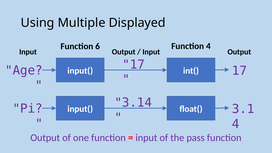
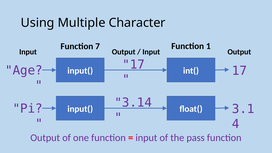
Displayed: Displayed -> Character (137, 23)
Function 4: 4 -> 1 (208, 46)
6: 6 -> 7 (98, 46)
